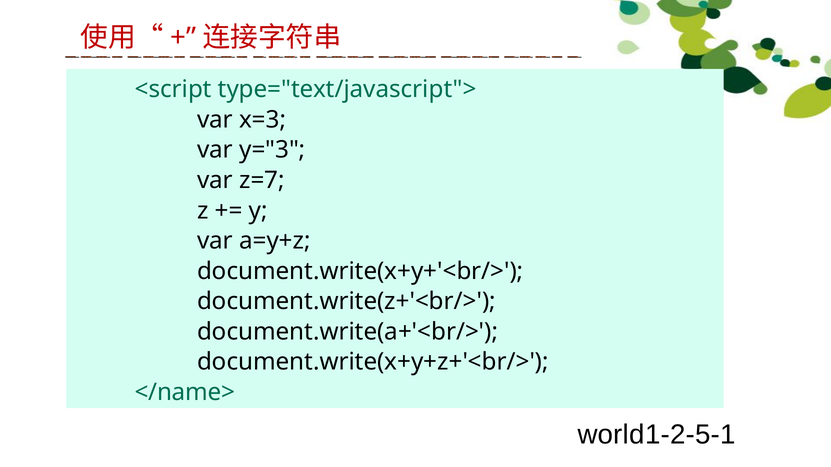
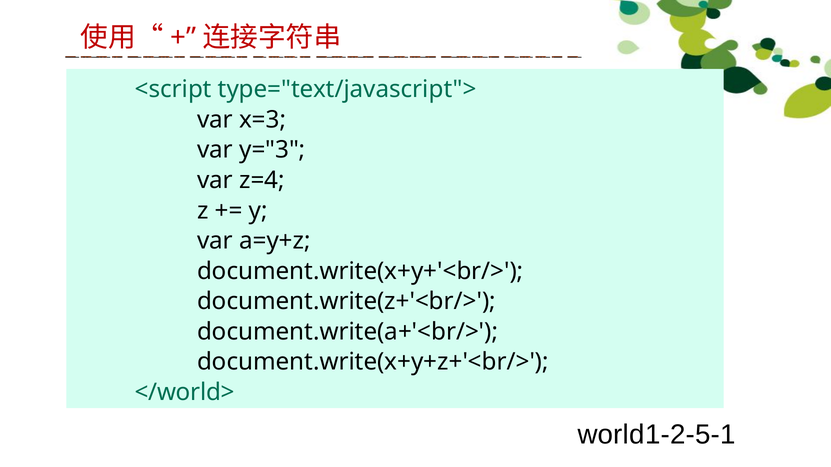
z=7: z=7 -> z=4 (262, 180)
</name>: </name> -> </world> (185, 393)
